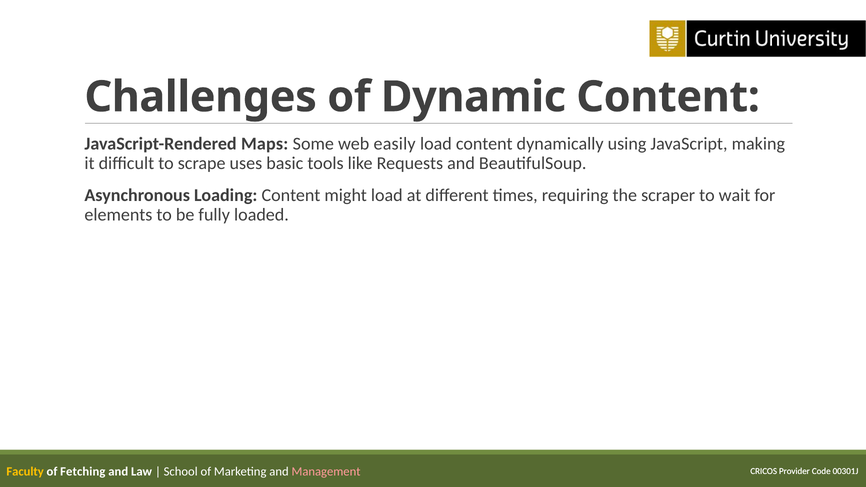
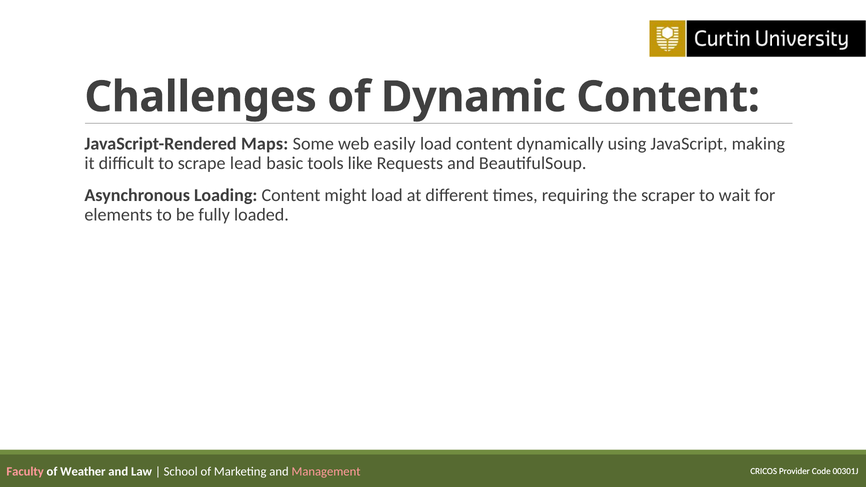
uses: uses -> lead (246, 163)
Faculty colour: yellow -> pink (25, 472)
Fetching: Fetching -> Weather (83, 472)
